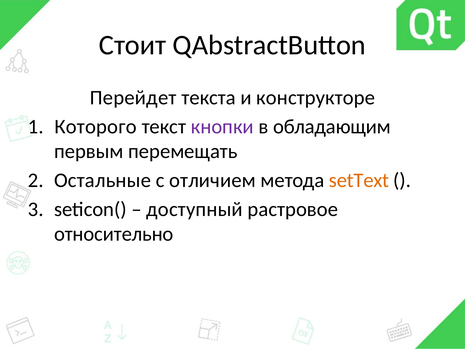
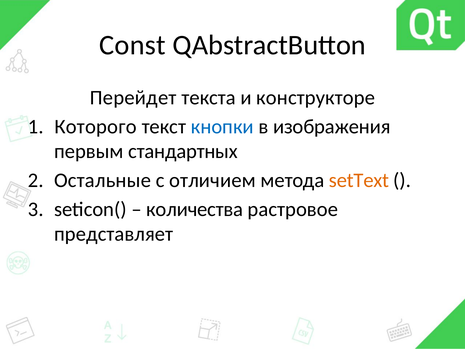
Стоит: Стоит -> Const (132, 45)
кнопки colour: purple -> blue (222, 126)
обладающим: обладающим -> изображения (332, 126)
перемещать: перемещать -> стандартных (183, 151)
доступный: доступный -> количества (195, 209)
относительно: относительно -> представляет (114, 234)
